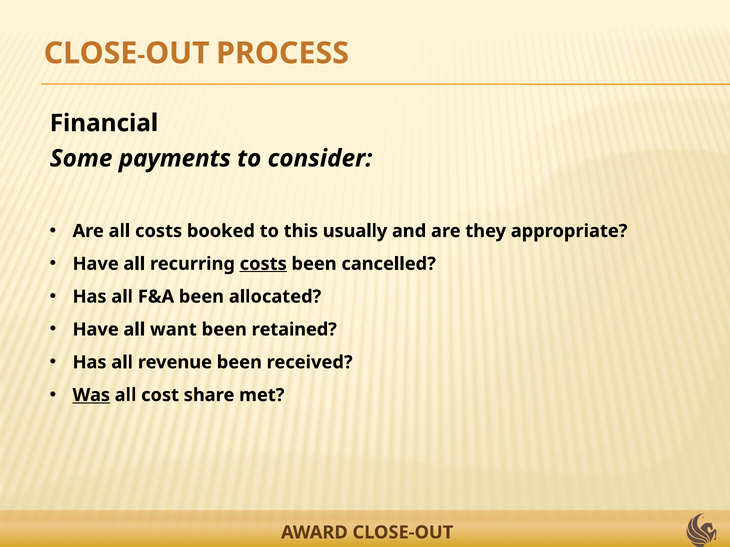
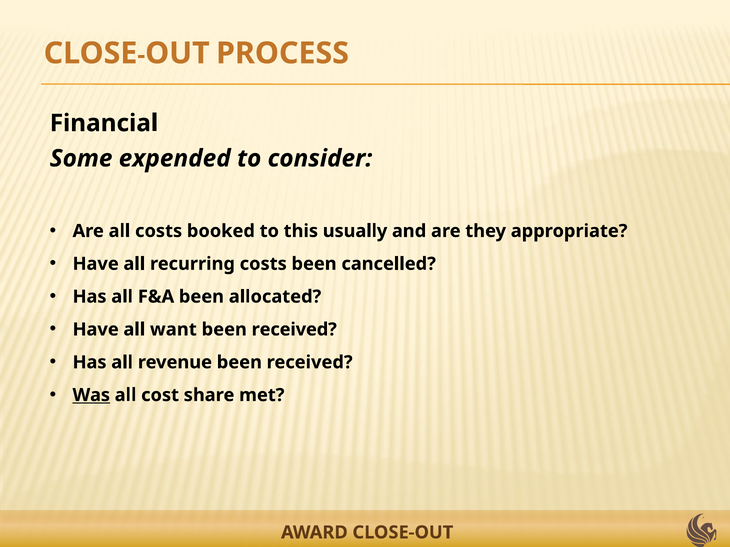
payments: payments -> expended (175, 159)
costs underline: present -> none (263, 264)
retained: retained -> received (294, 330)
